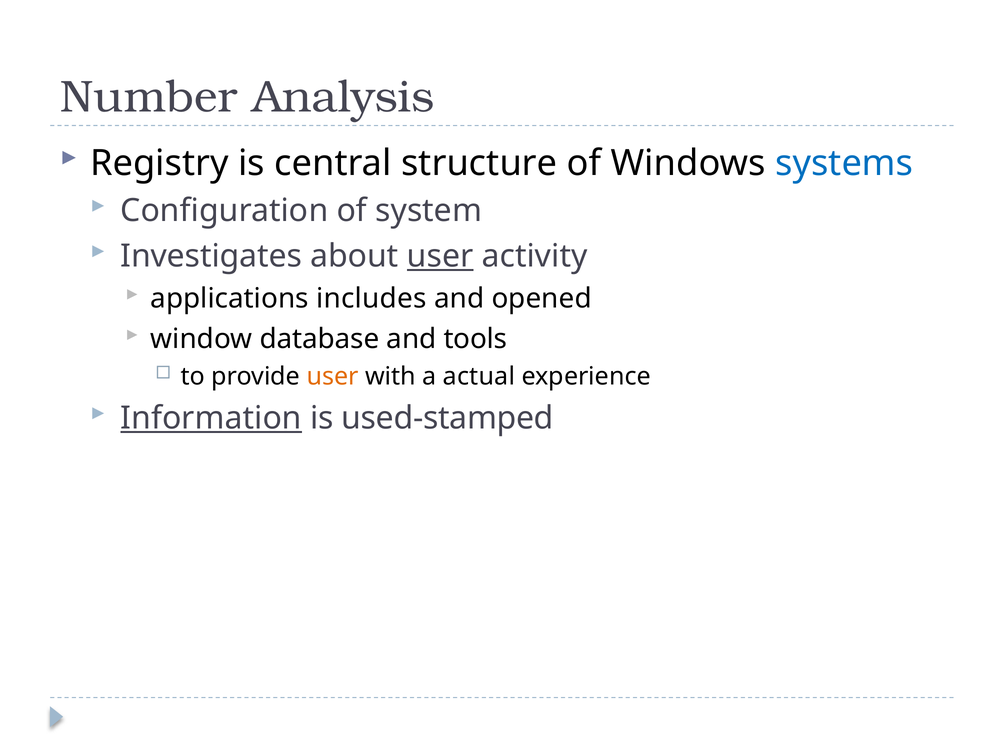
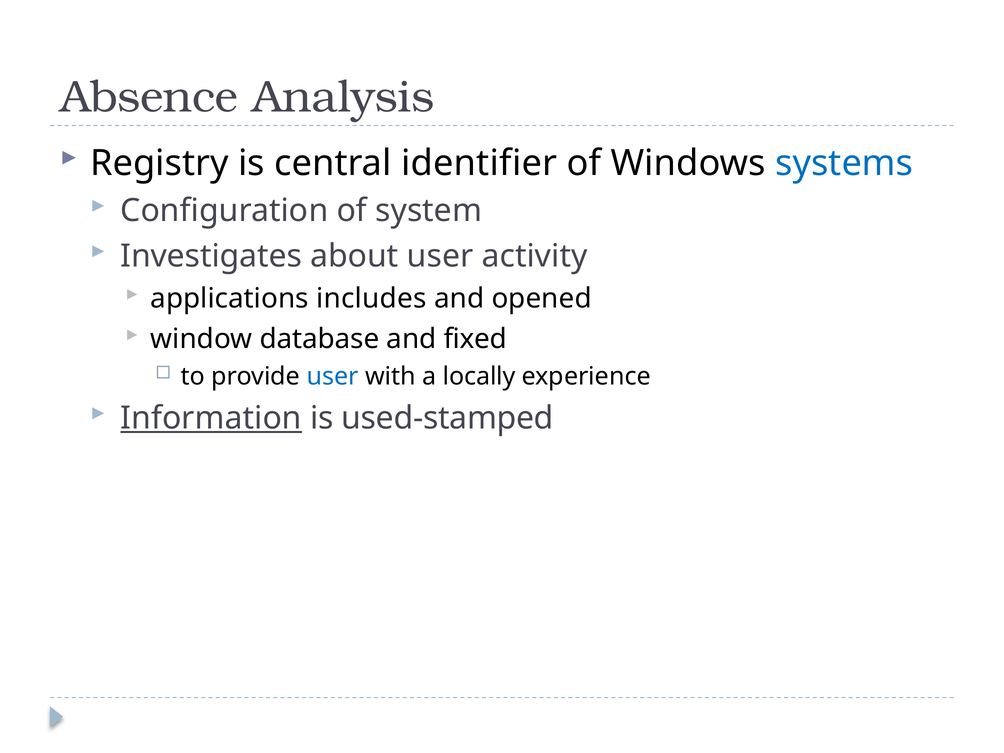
Number: Number -> Absence (149, 97)
structure: structure -> identifier (479, 163)
user underline: present -> none (440, 256)
tools: tools -> fixed (475, 339)
user colour: orange -> blue (333, 376)
actual: actual -> locally (479, 376)
